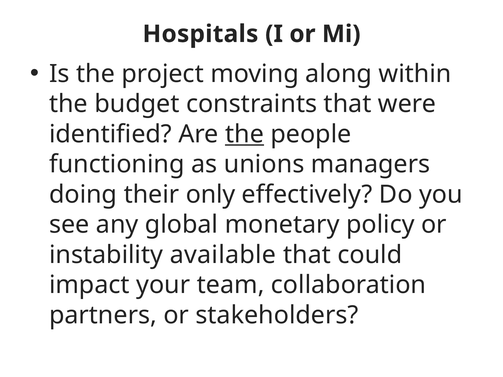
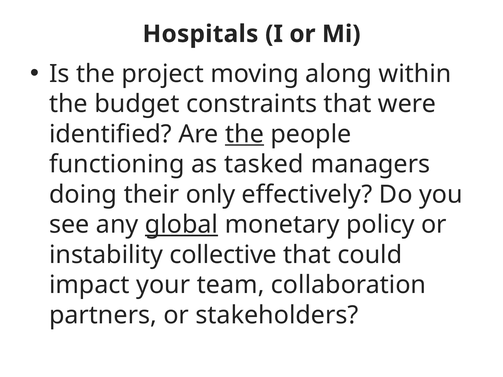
unions: unions -> tasked (264, 164)
global underline: none -> present (182, 225)
available: available -> collective (223, 255)
